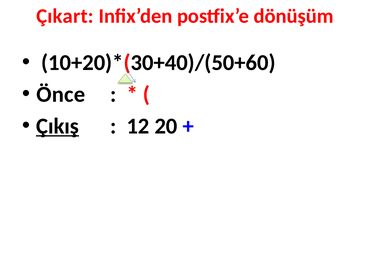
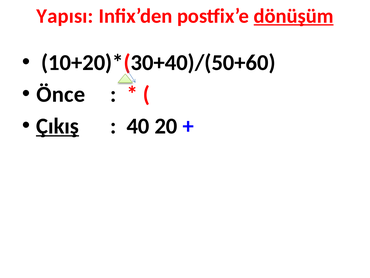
Çıkart: Çıkart -> Yapısı (65, 16)
dönüşüm underline: none -> present (294, 16)
12: 12 -> 40 (138, 126)
